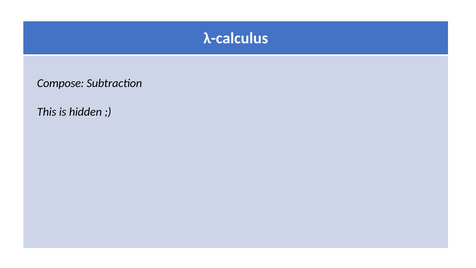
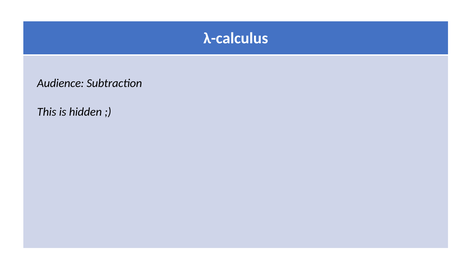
Compose: Compose -> Audience (61, 83)
